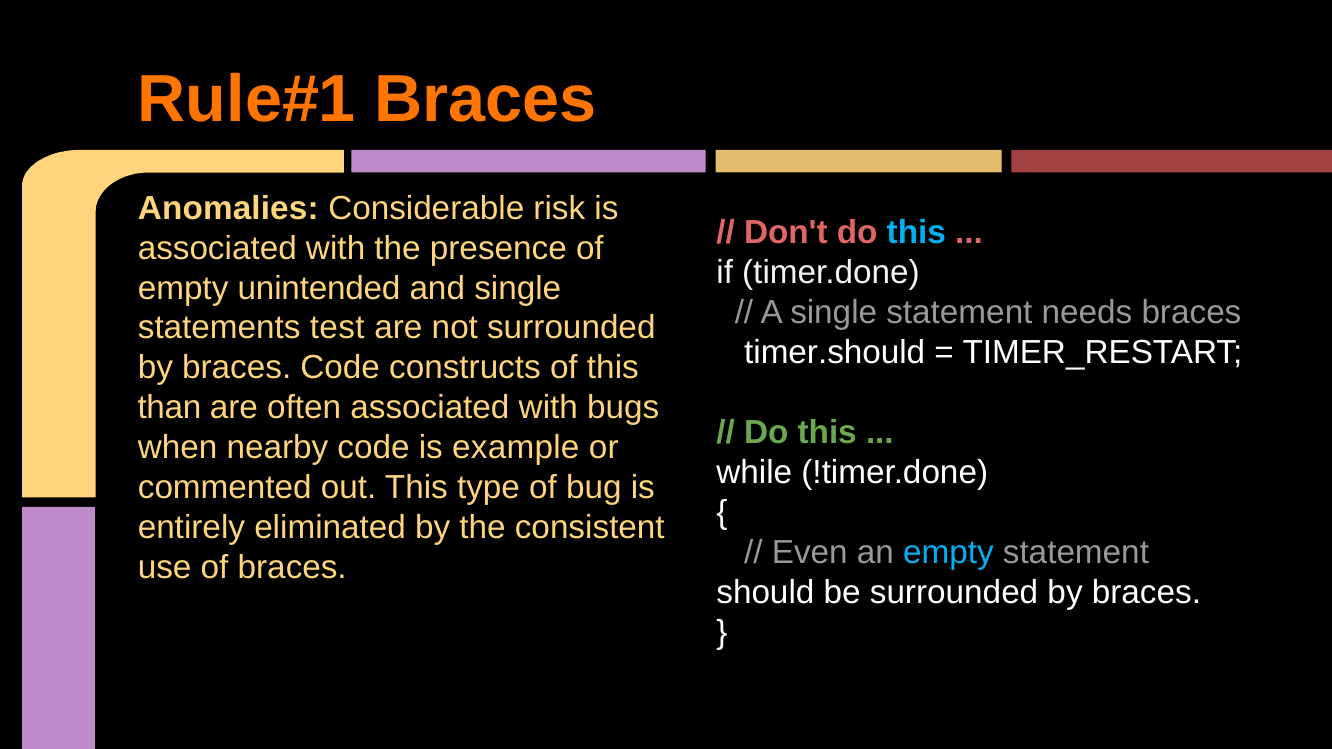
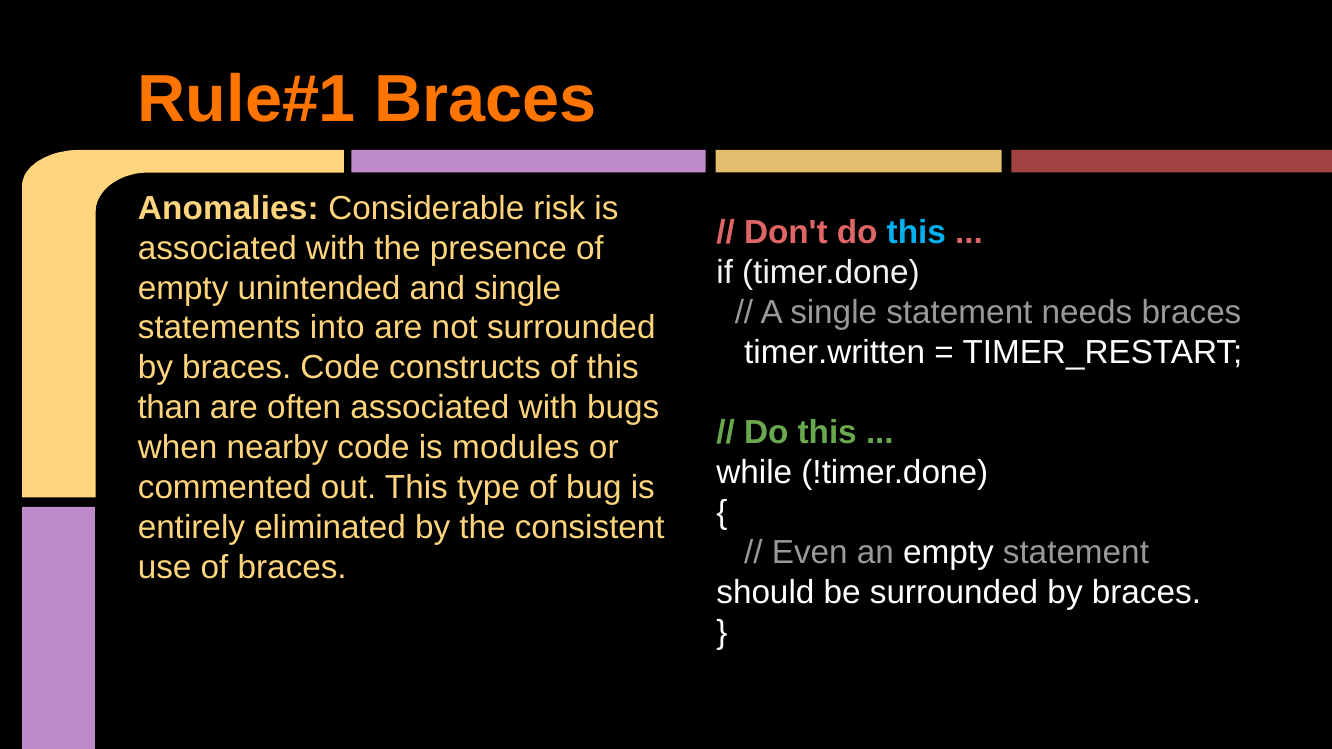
test: test -> into (337, 328)
timer.should: timer.should -> timer.written (835, 353)
example: example -> modules (516, 448)
empty colour: light blue -> white (948, 552)
